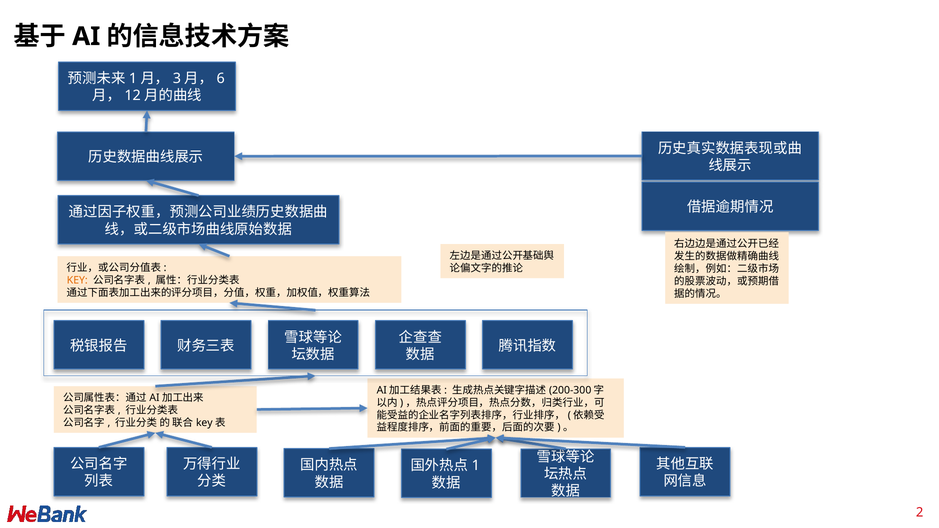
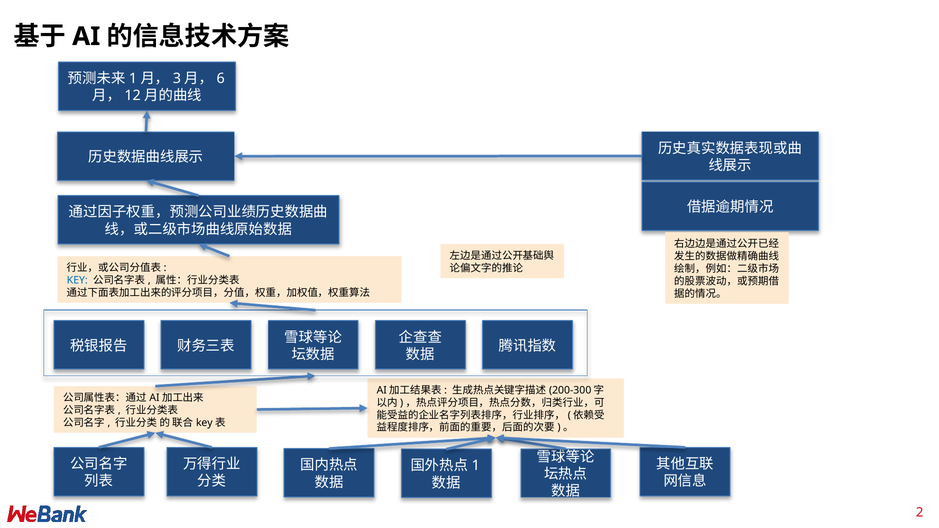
KEY colour: orange -> blue (77, 280)
